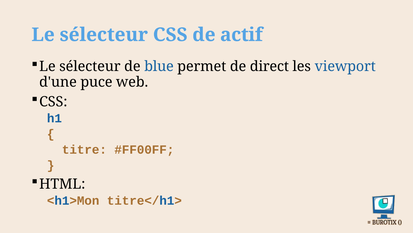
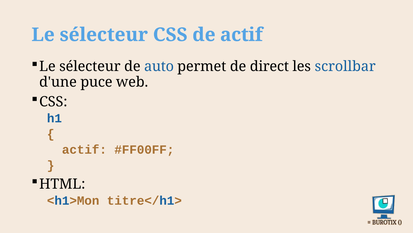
blue: blue -> auto (159, 66)
viewport: viewport -> scrollbar (345, 66)
titre: titre -> actif (84, 149)
